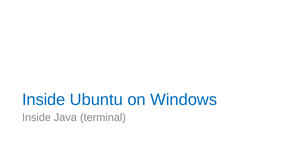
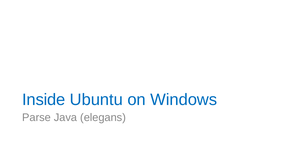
Inside: Inside -> Parse (37, 117)
terminal: terminal -> elegans (103, 117)
